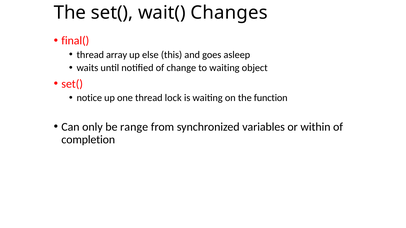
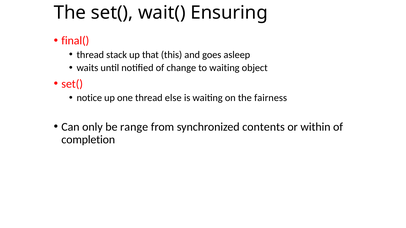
Changes: Changes -> Ensuring (229, 13)
array: array -> stack (117, 55)
else: else -> that (150, 55)
lock: lock -> else (173, 98)
function: function -> fairness (271, 98)
variables: variables -> contents (264, 127)
